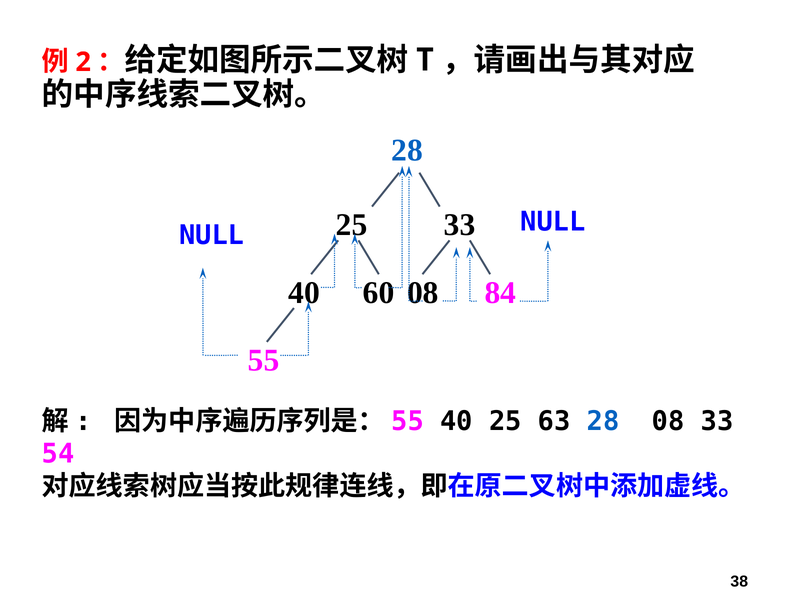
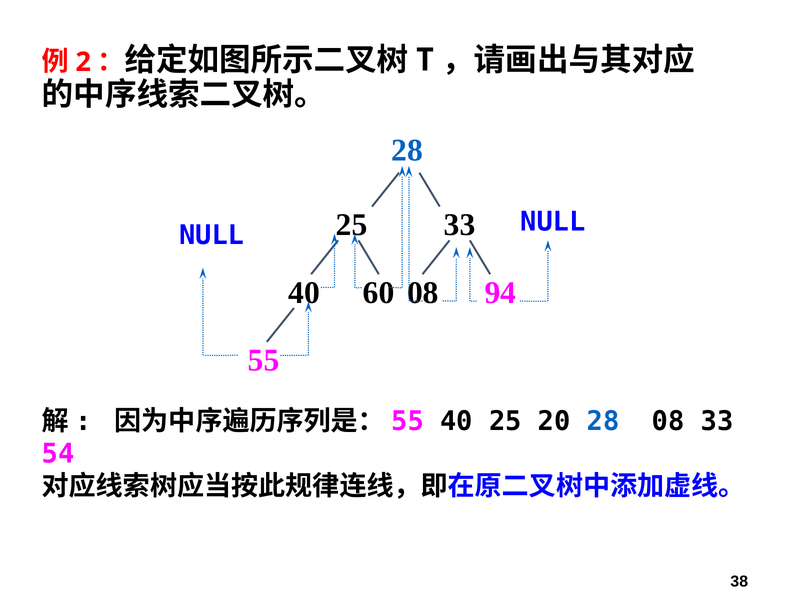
84: 84 -> 94 (500, 293)
63: 63 -> 20 (554, 421)
